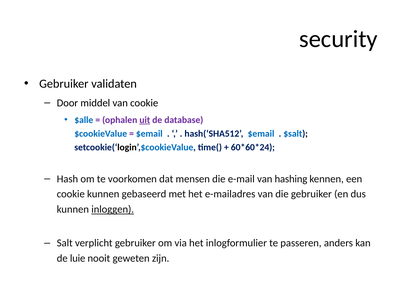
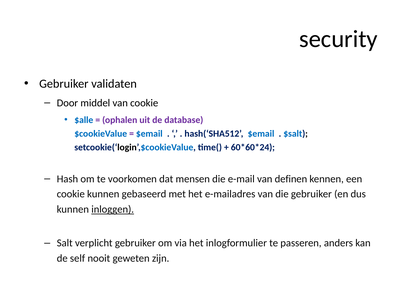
uit underline: present -> none (145, 120)
hashing: hashing -> definen (291, 179)
luie: luie -> self (78, 258)
